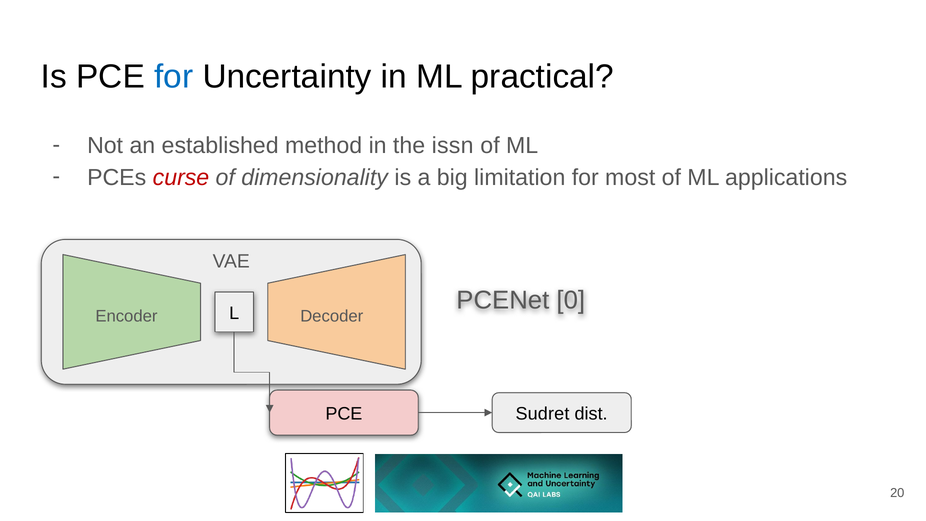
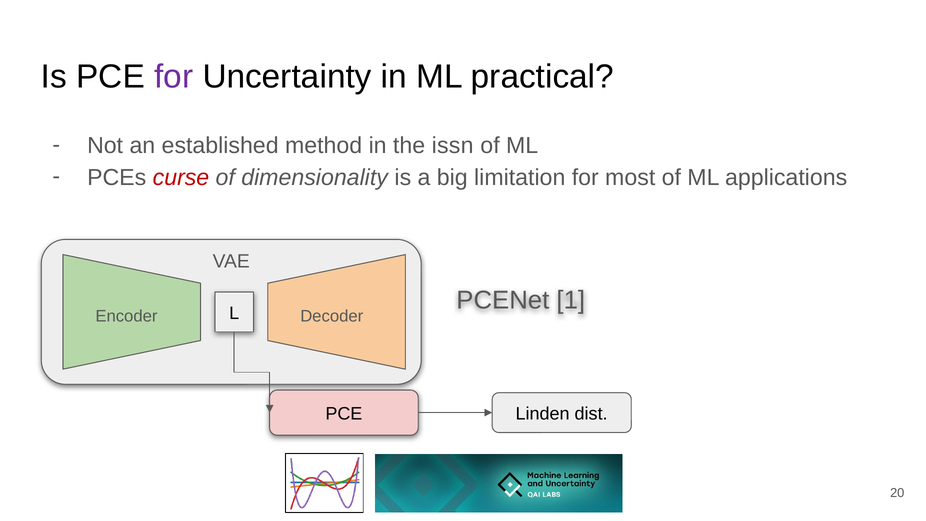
for colour: blue -> purple (174, 77)
0: 0 -> 1 (571, 300)
Sudret: Sudret -> Linden (543, 414)
